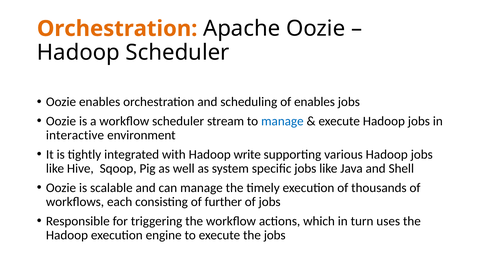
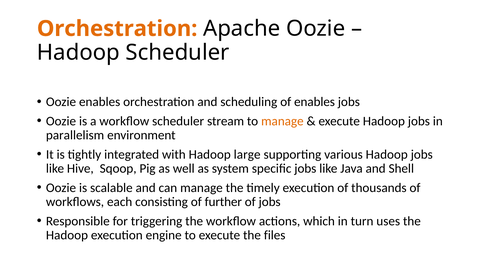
manage colour: blue -> orange (282, 121)
interactive: interactive -> parallelism (75, 135)
write: write -> large (247, 155)
the jobs: jobs -> files (275, 235)
